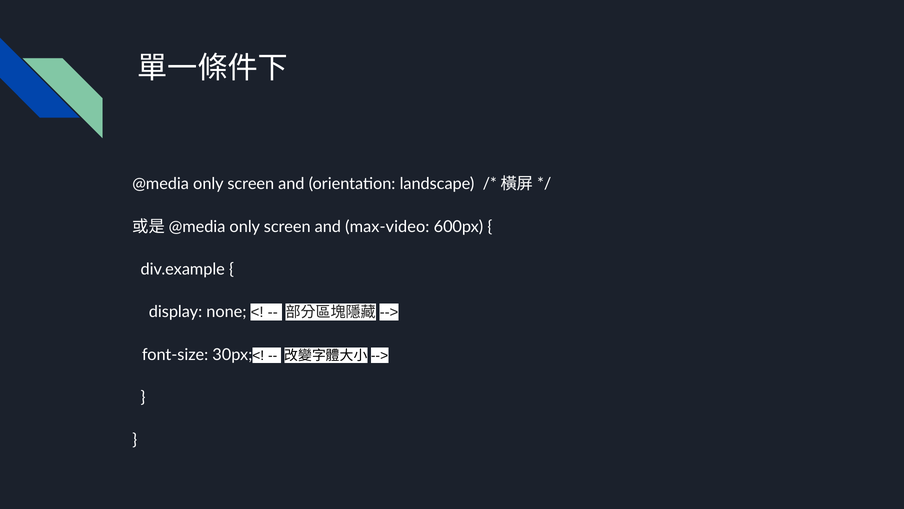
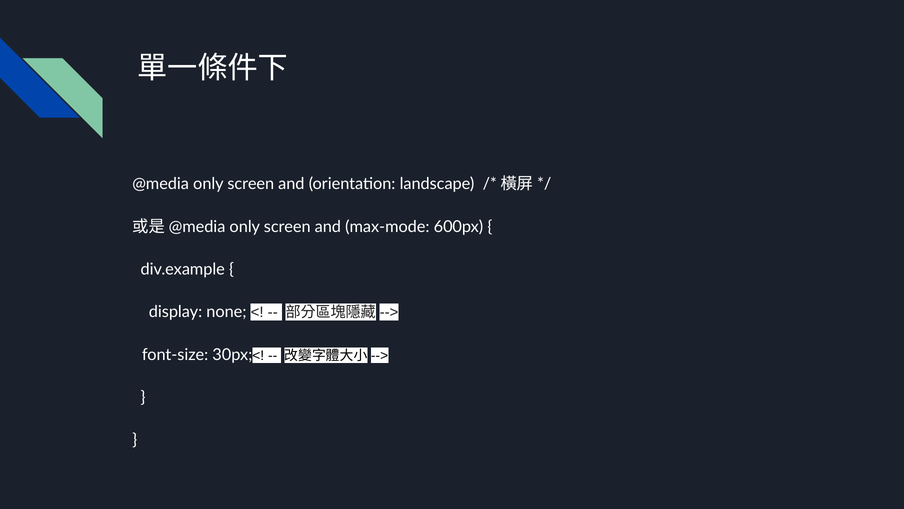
max-video: max-video -> max-mode (387, 227)
